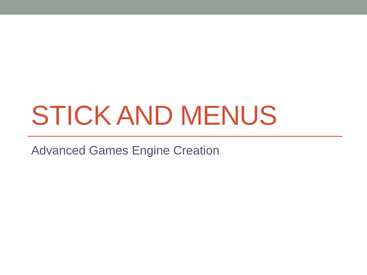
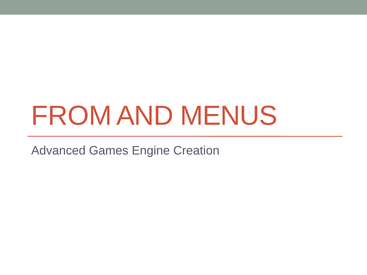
STICK: STICK -> FROM (72, 116)
